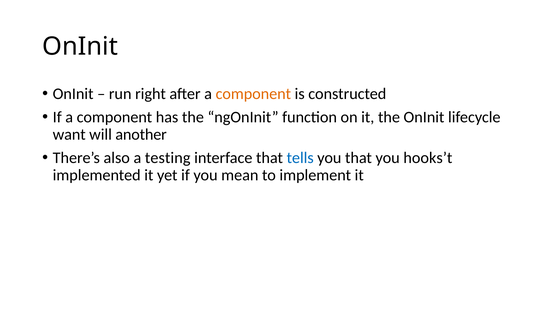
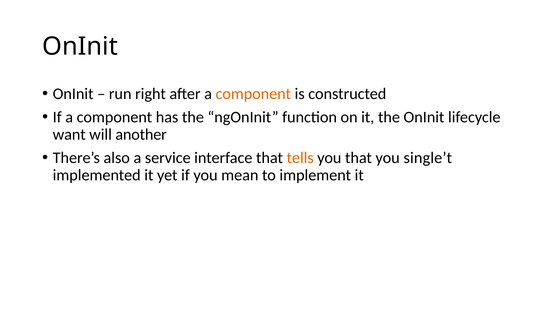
testing: testing -> service (168, 158)
tells colour: blue -> orange (300, 158)
hooks’t: hooks’t -> single’t (428, 158)
